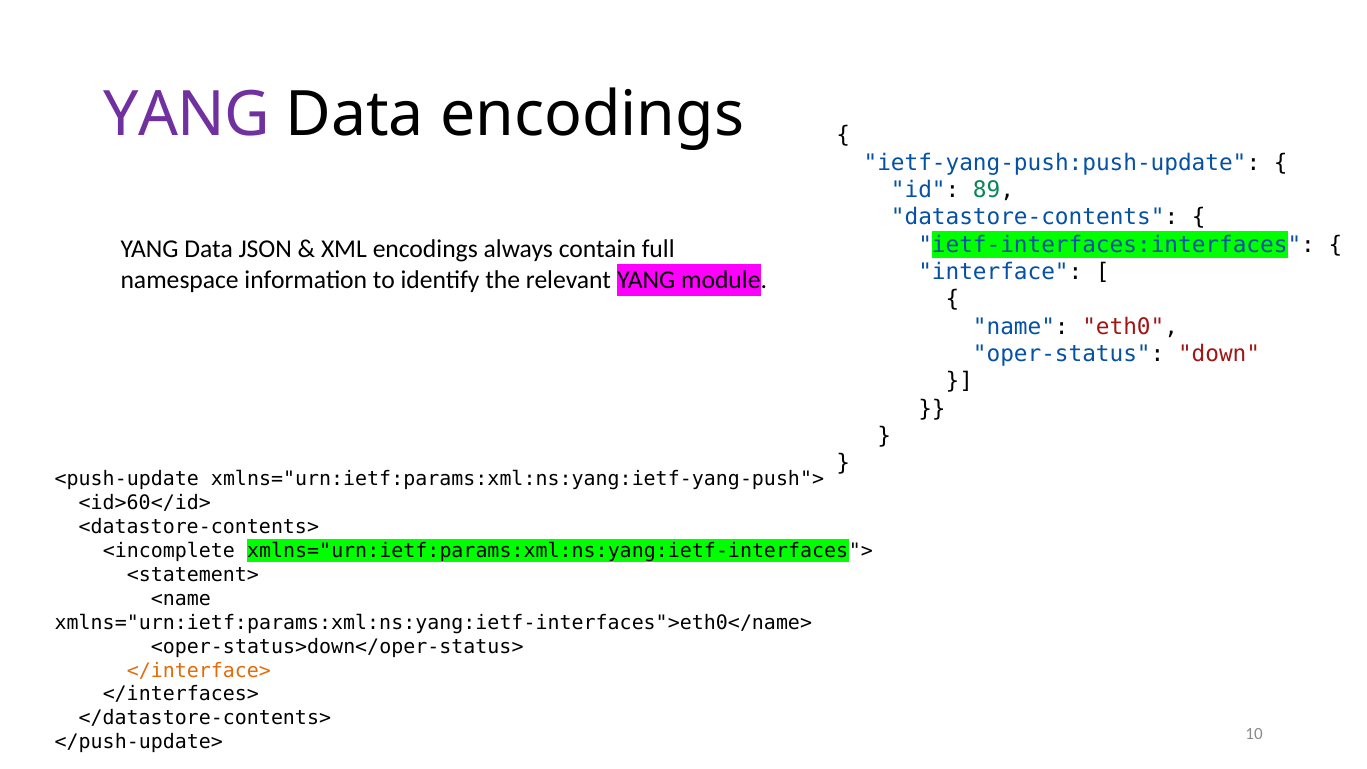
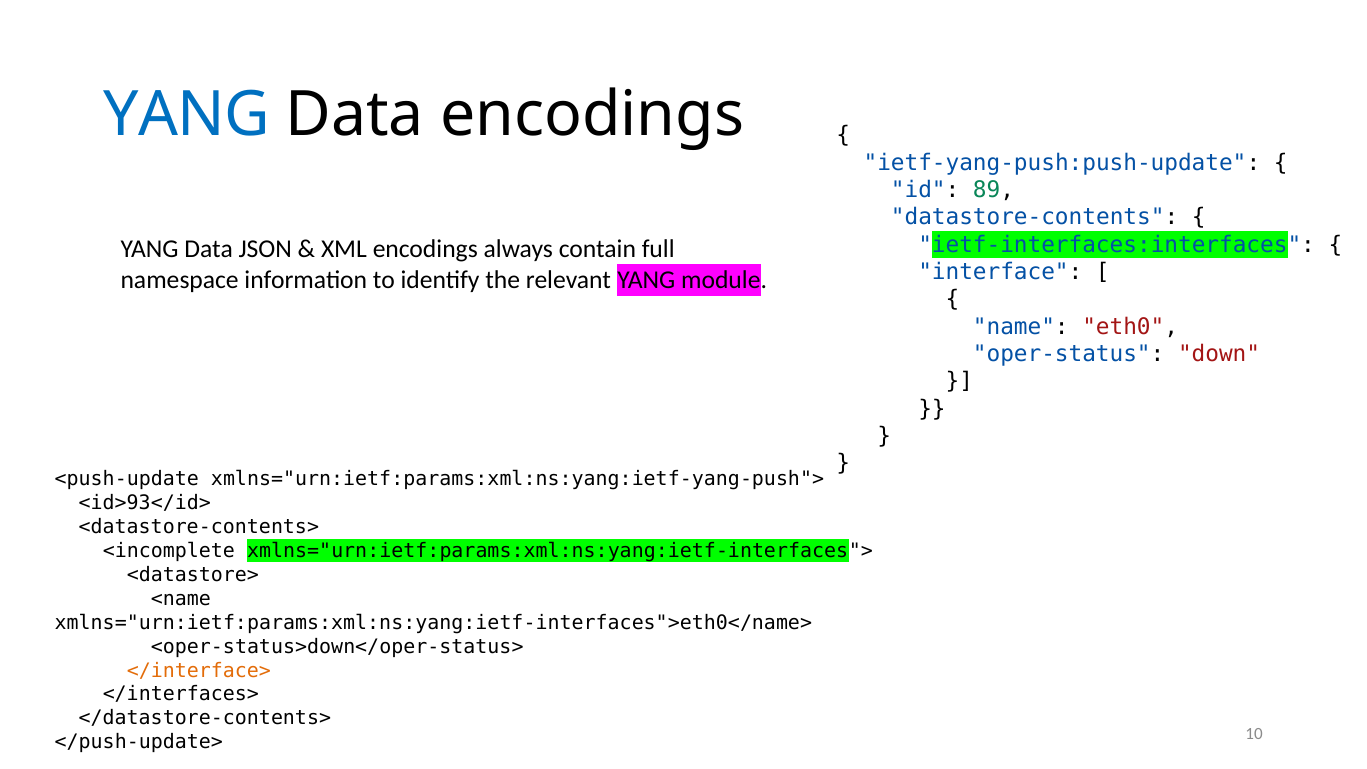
YANG colour: purple -> blue (187, 115)
<id>60</id>: <id>60</id> -> <id>93</id> (145, 503)
<statement>: <statement> -> <datastore> (193, 575)
